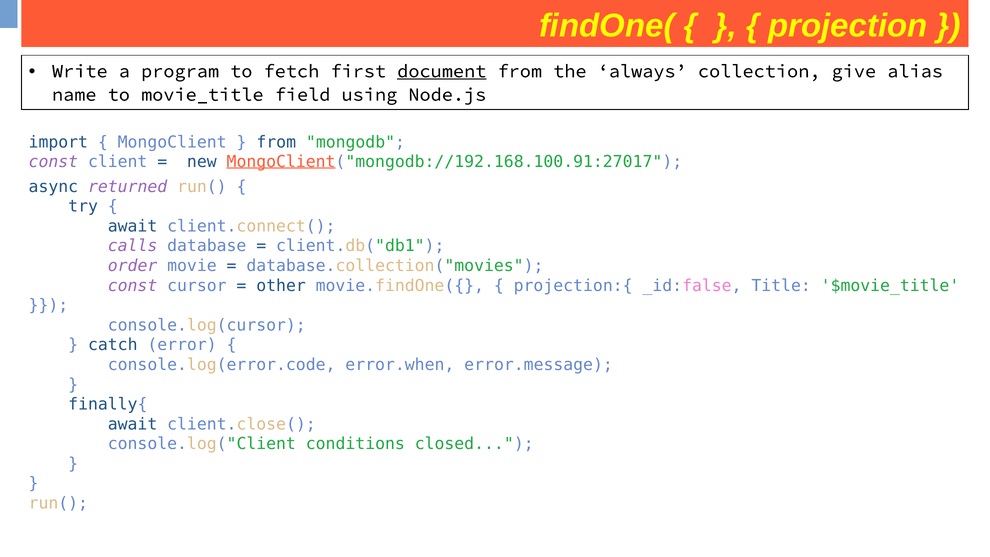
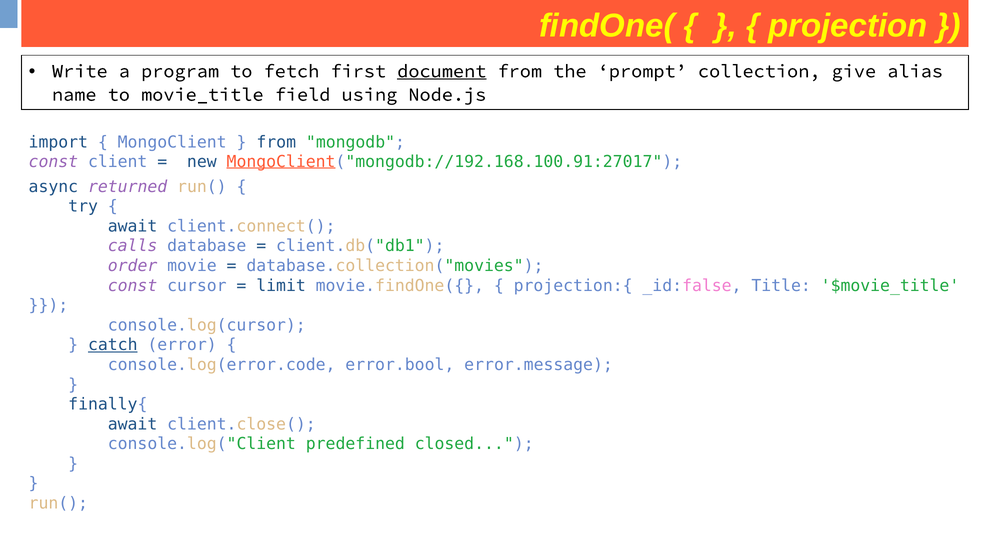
always: always -> prompt (642, 71)
other: other -> limit (281, 286)
catch underline: none -> present (113, 345)
error.when: error.when -> error.bool (400, 365)
conditions: conditions -> predefined (355, 444)
